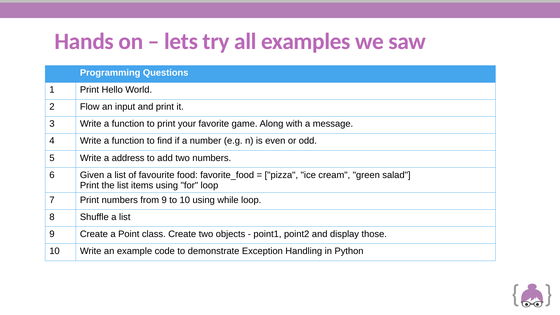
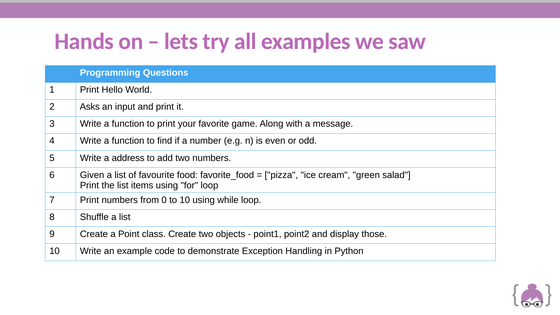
Flow: Flow -> Asks (90, 107)
from 9: 9 -> 0 (164, 200)
